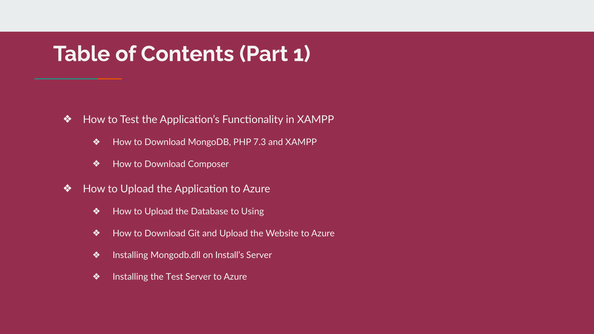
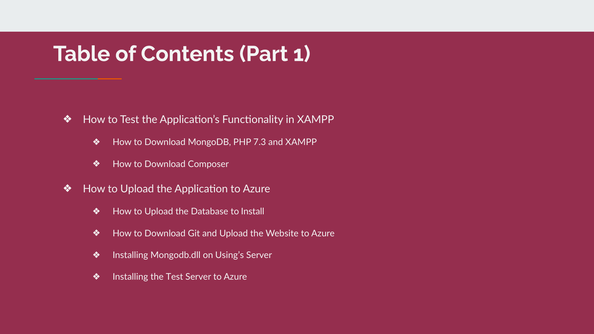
Using: Using -> Install (253, 212)
Install’s: Install’s -> Using’s (230, 255)
